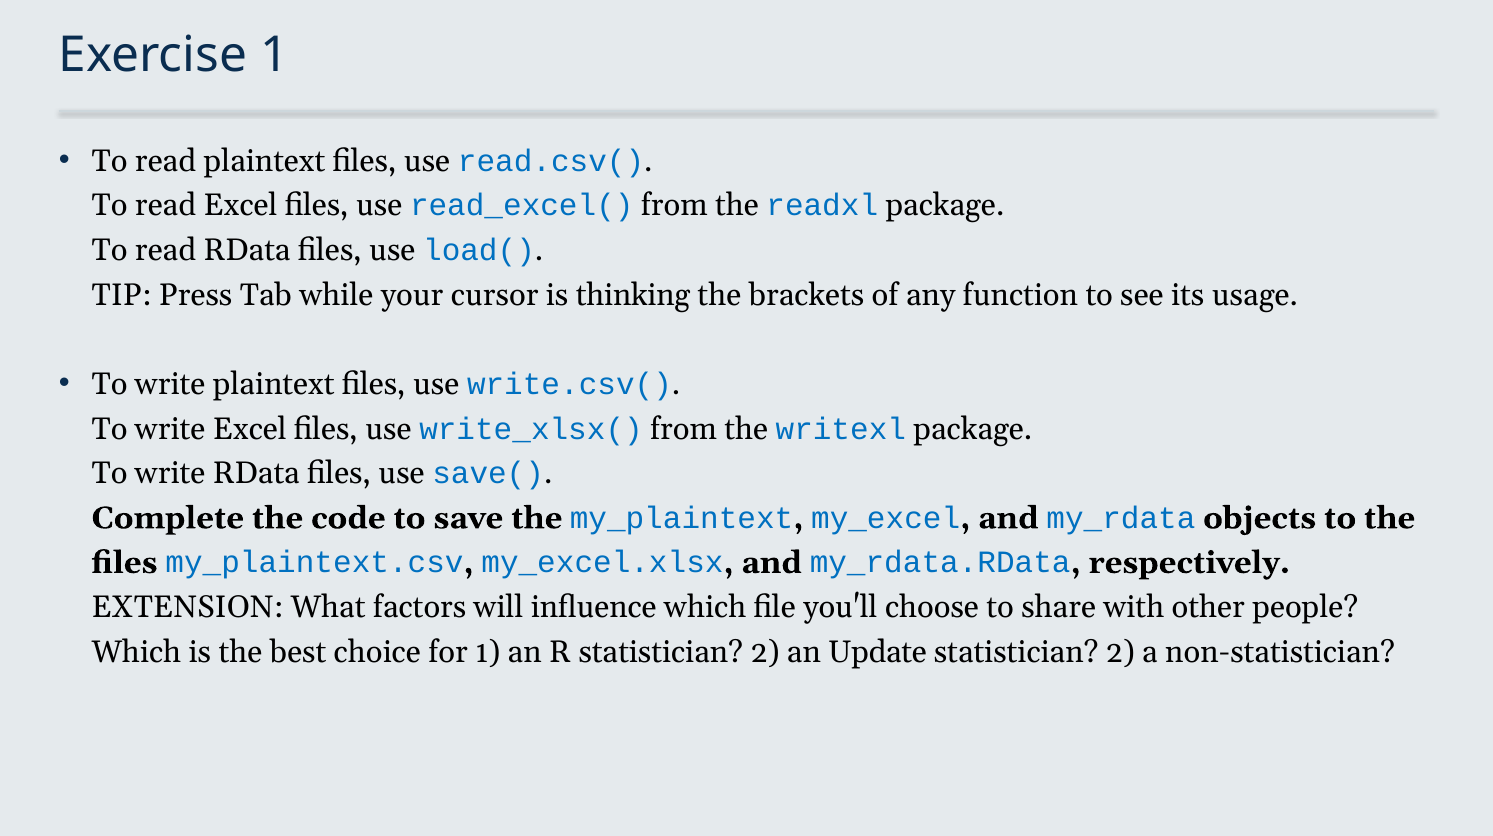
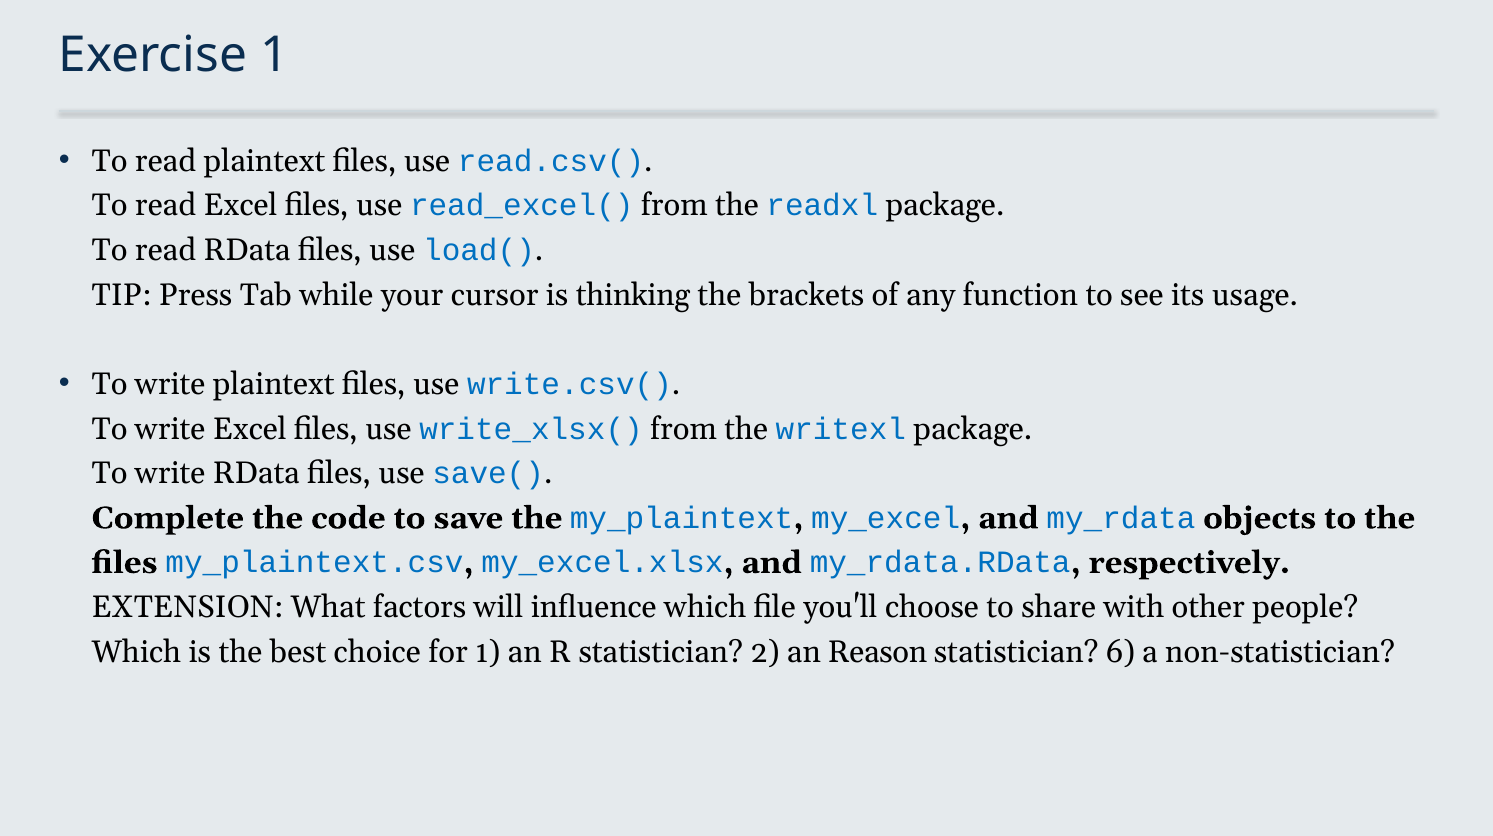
Update: Update -> Reason (878, 652)
2: 2 -> 6 (1120, 652)
